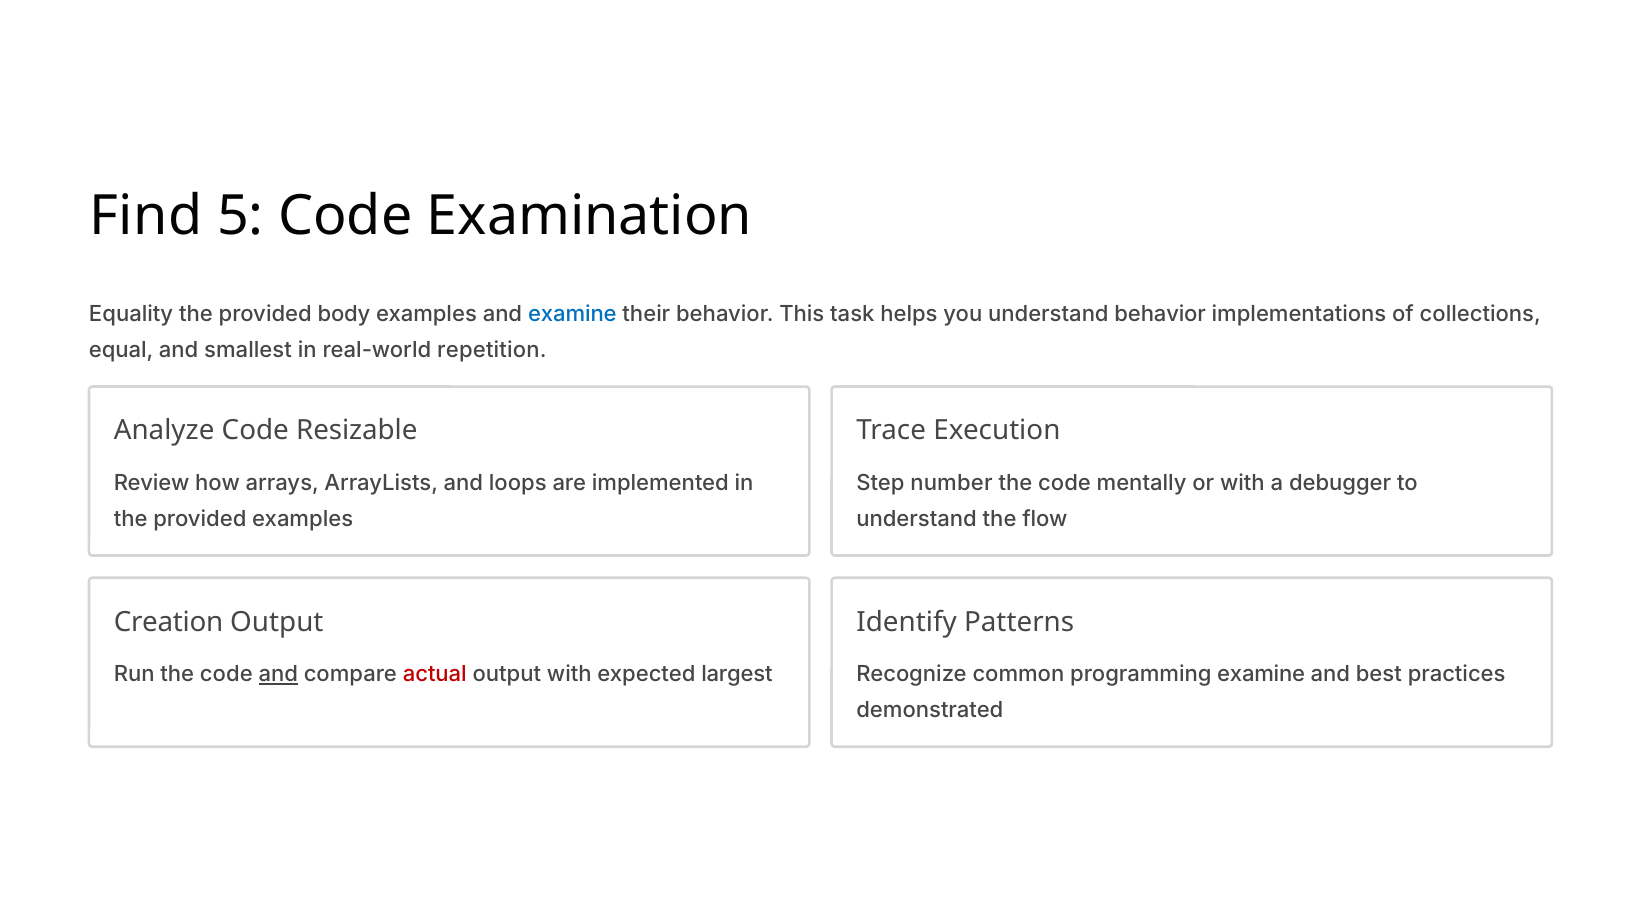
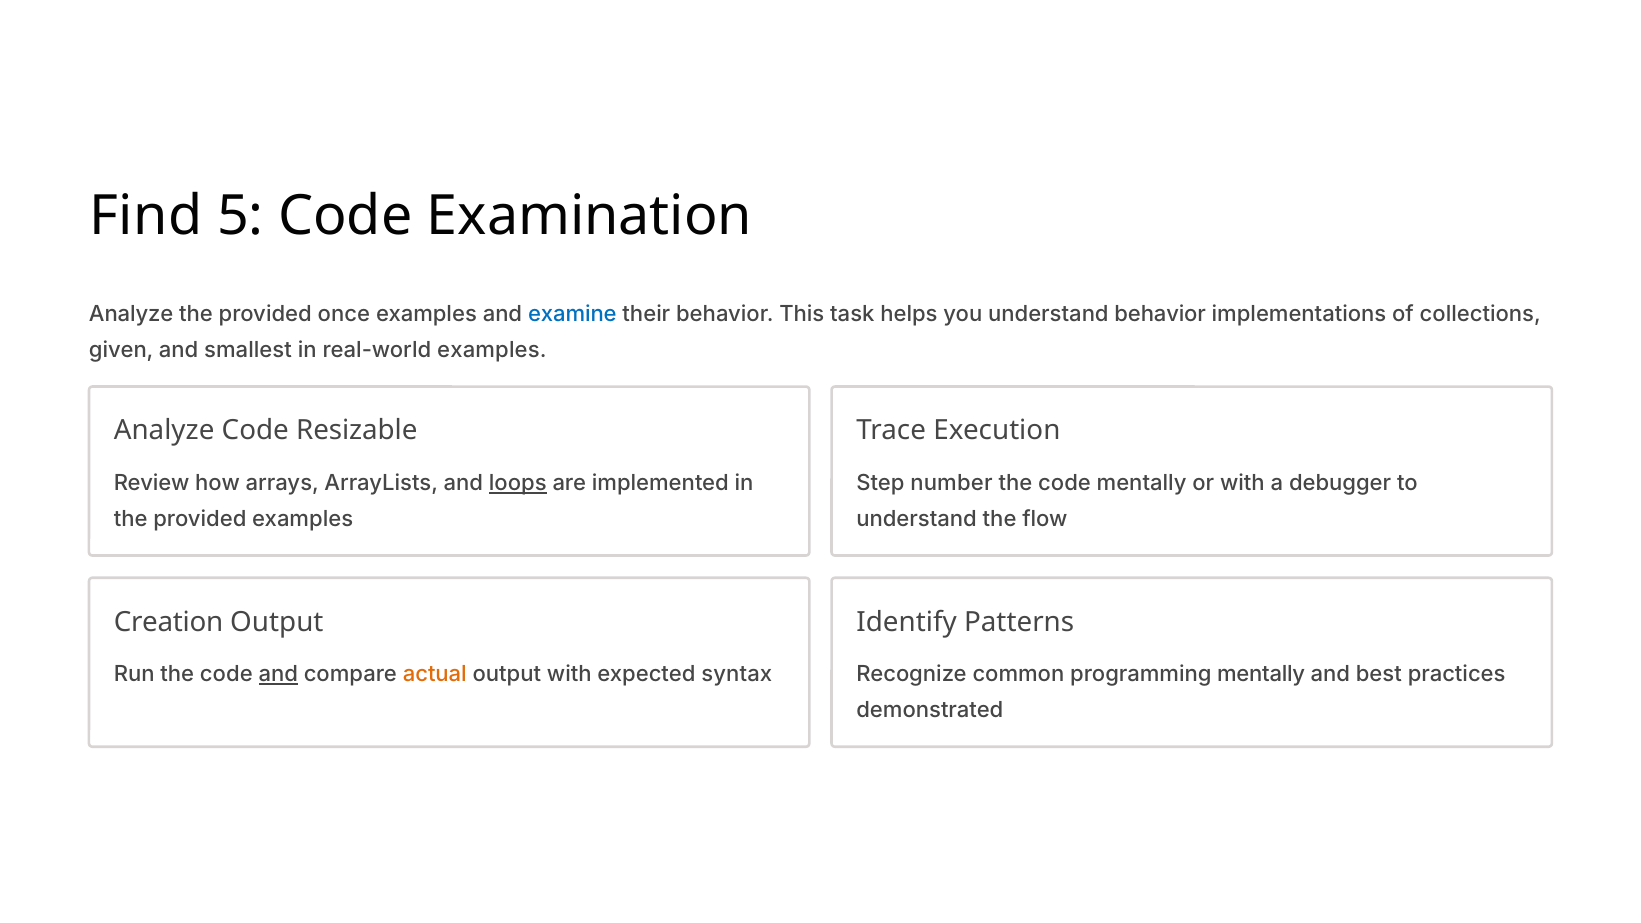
Equality: Equality -> Analyze (131, 314)
body: body -> once (344, 314)
equal: equal -> given (121, 350)
real-world repetition: repetition -> examples (492, 350)
loops underline: none -> present (518, 483)
actual colour: red -> orange (435, 675)
largest: largest -> syntax (737, 675)
programming examine: examine -> mentally (1261, 675)
